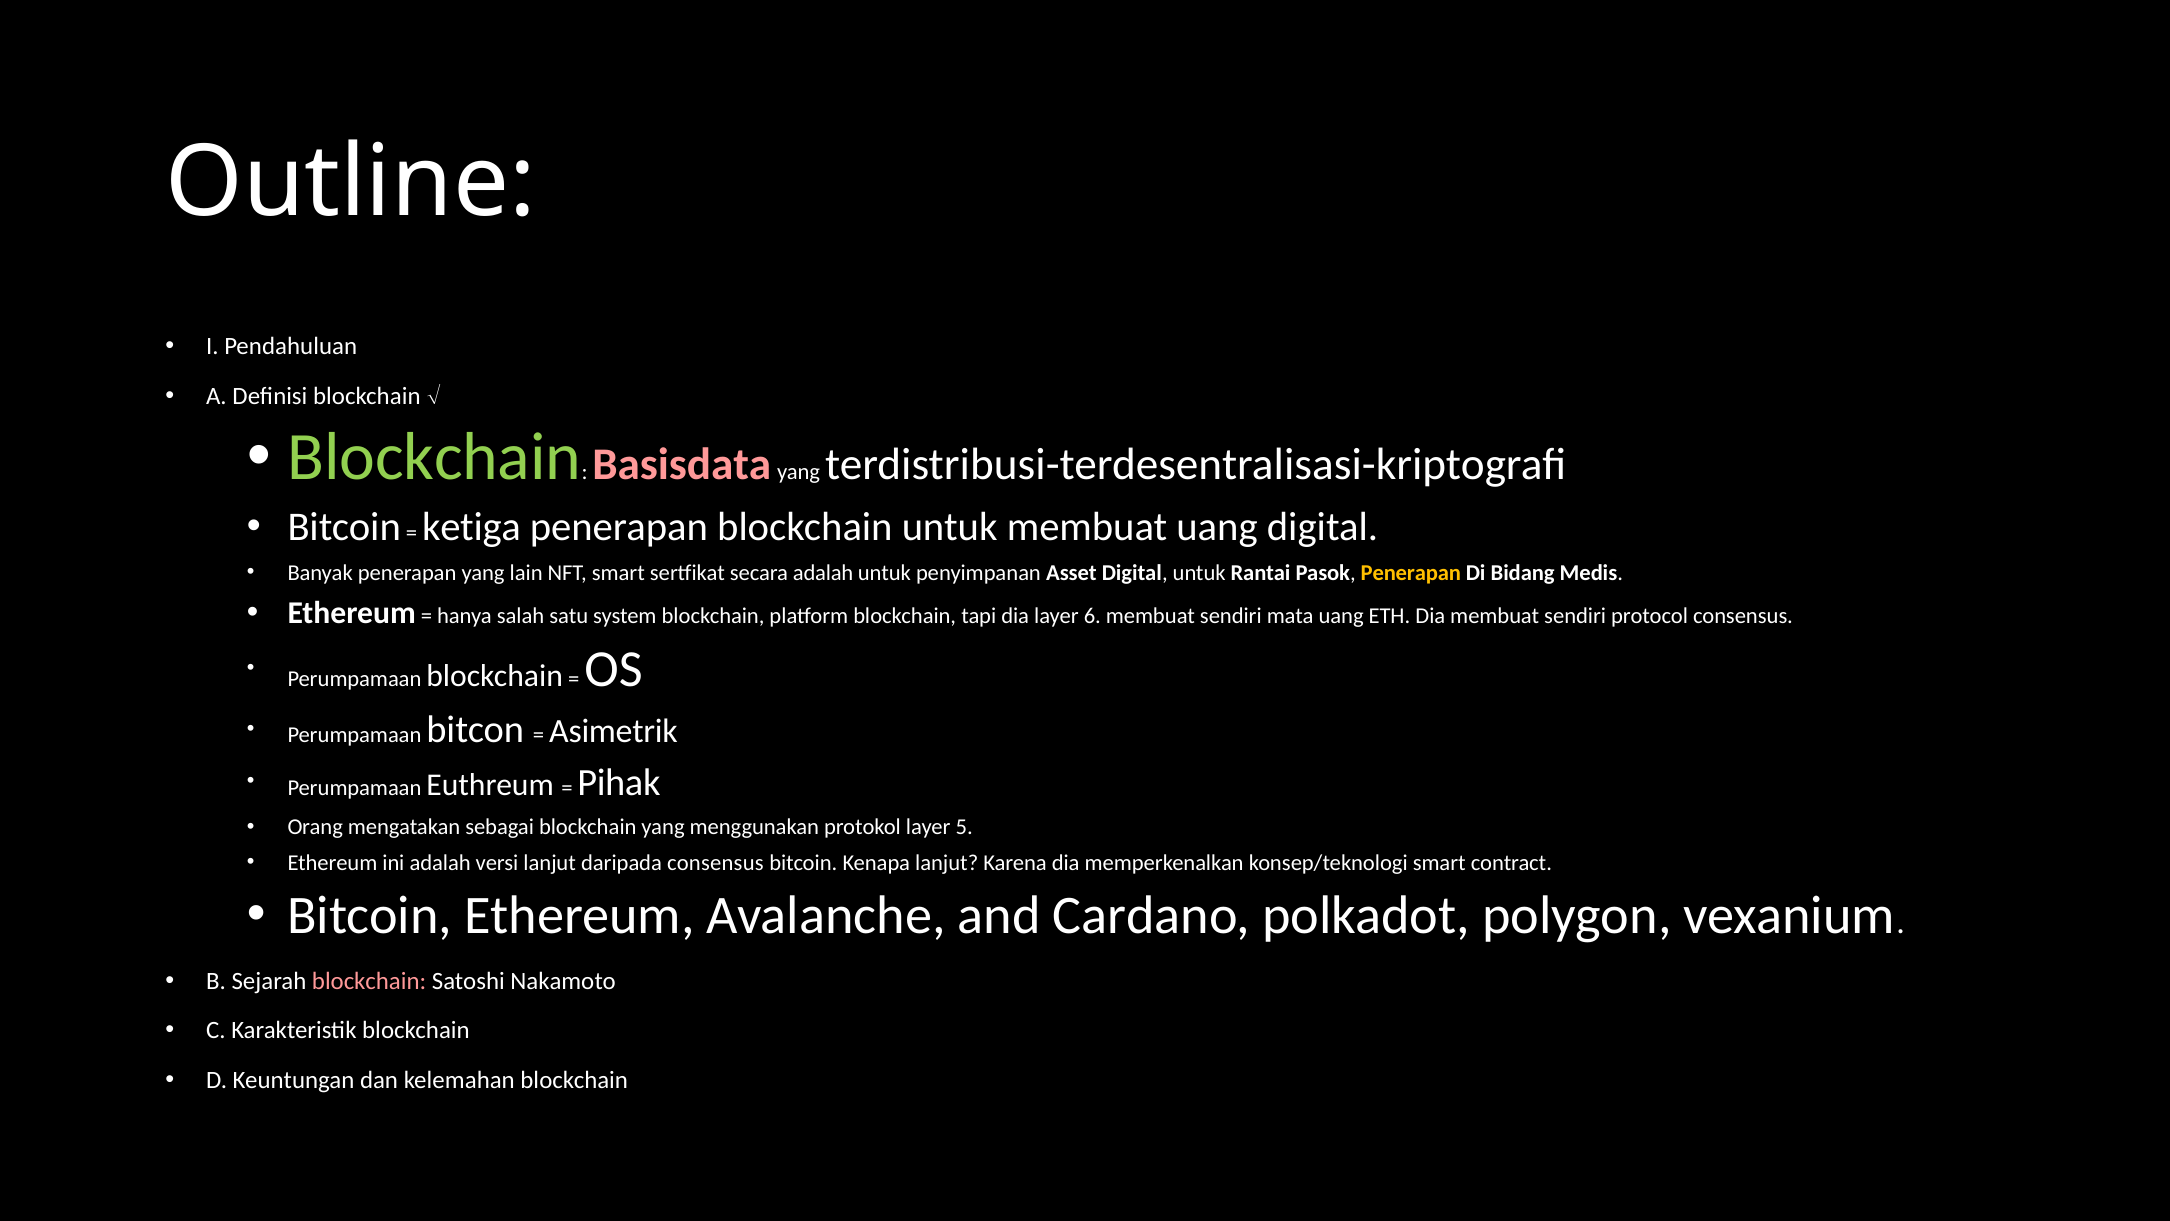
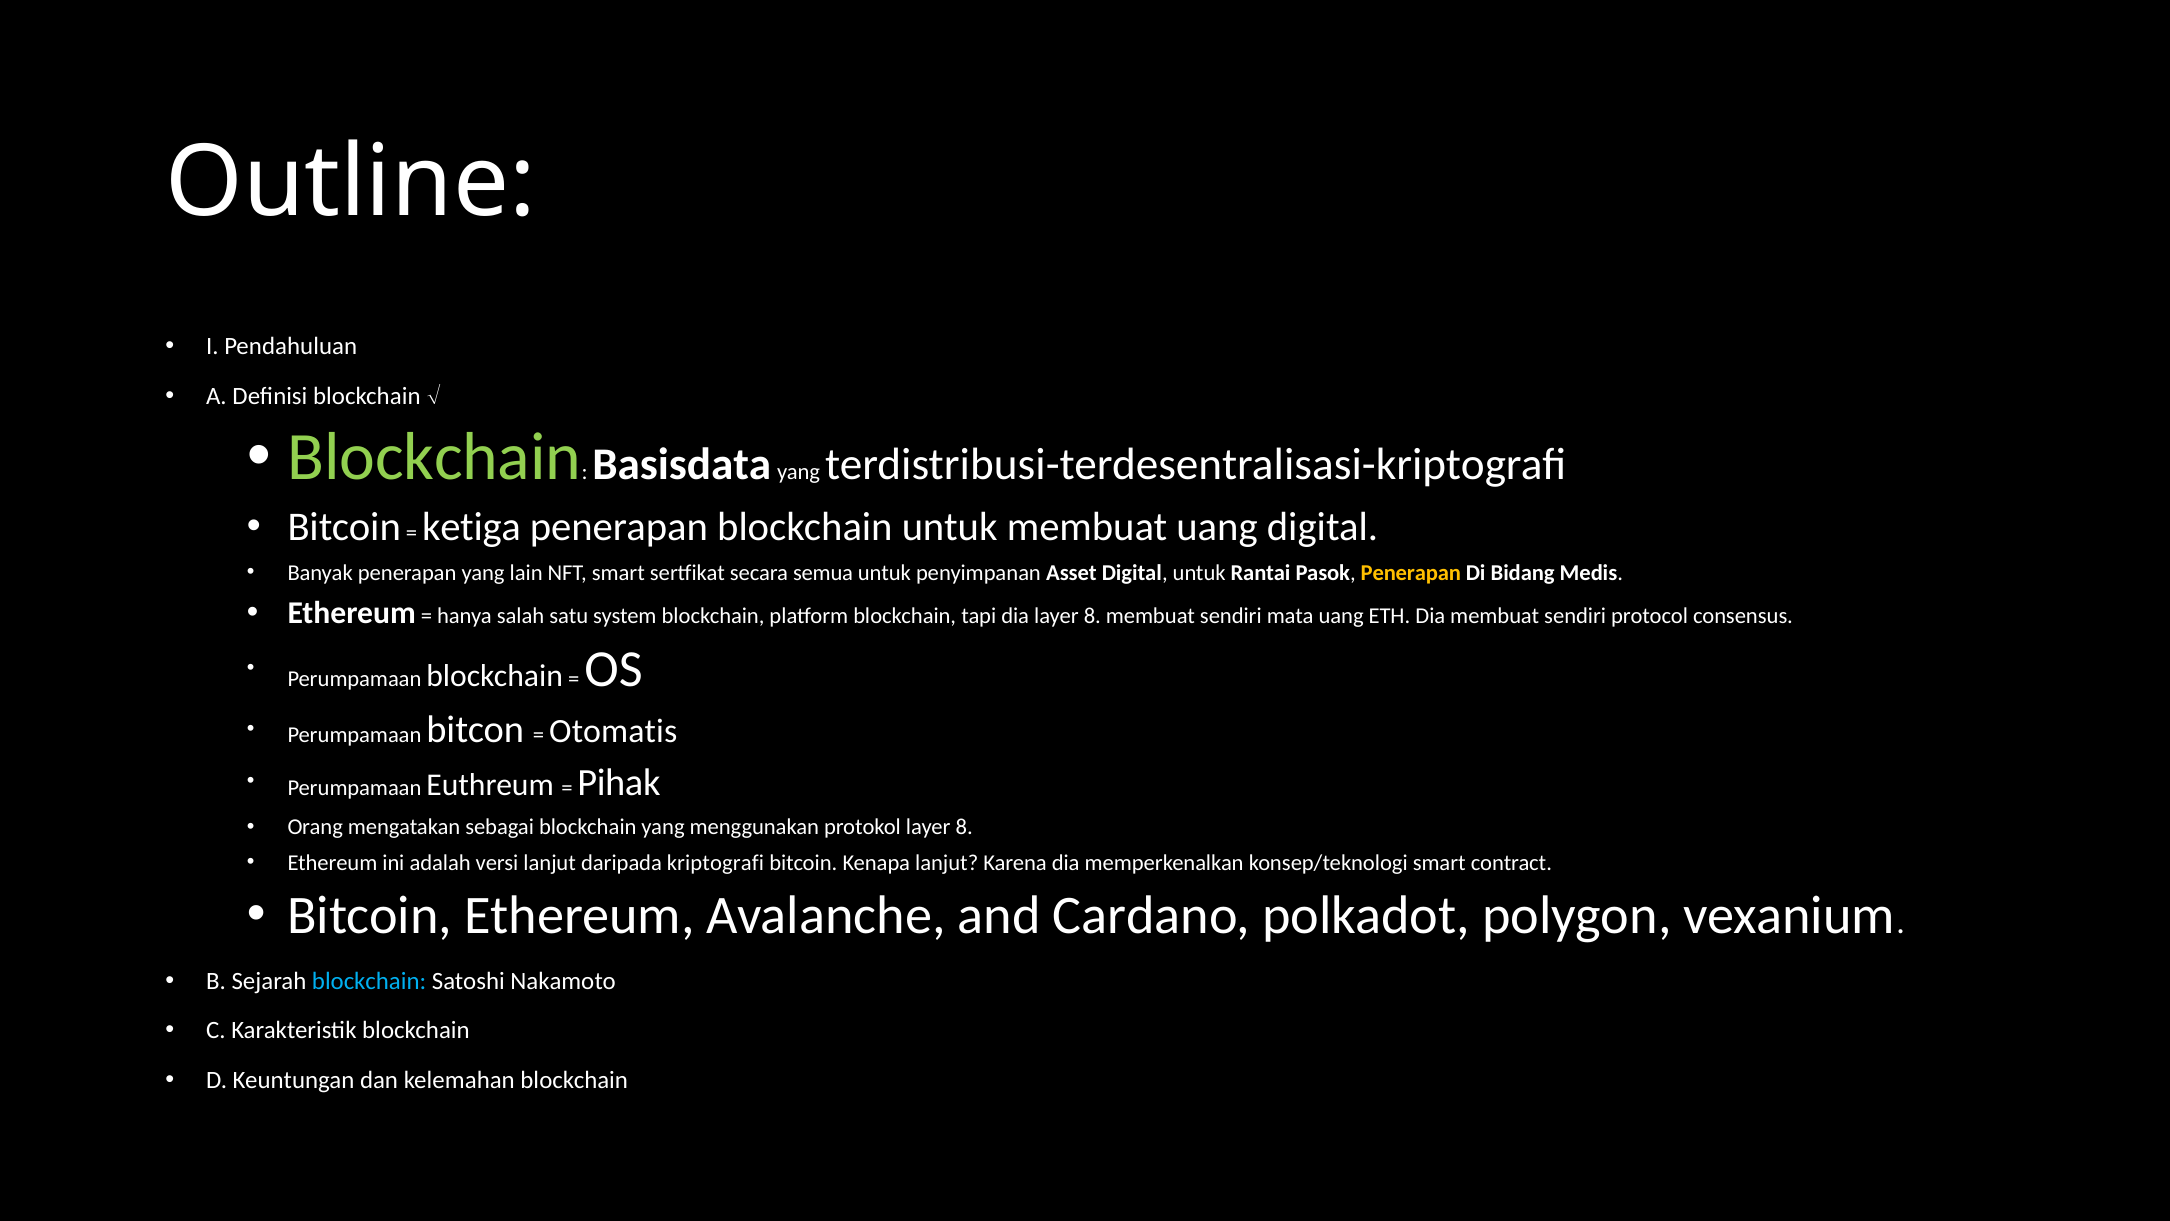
Basisdata colour: pink -> white (682, 464)
secara adalah: adalah -> semua (823, 572)
dia layer 6: 6 -> 8 (1092, 616)
Asimetrik: Asimetrik -> Otomatis (613, 731)
protokol layer 5: 5 -> 8 (964, 827)
daripada consensus: consensus -> kriptografi (715, 862)
blockchain colour: pink -> light blue (369, 981)
